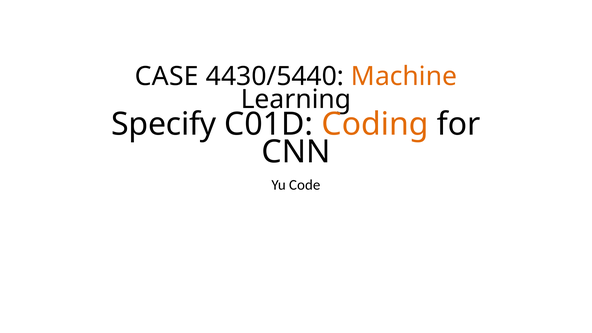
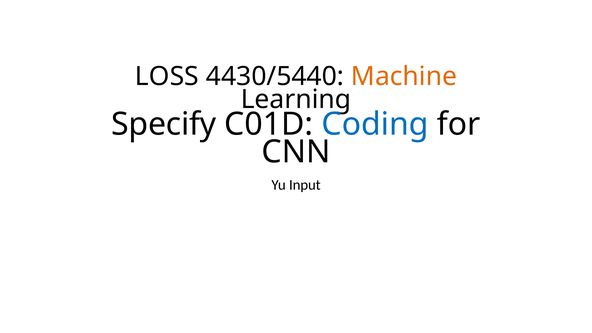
CASE: CASE -> LOSS (167, 77)
Coding colour: orange -> blue (375, 124)
Code: Code -> Input (305, 185)
